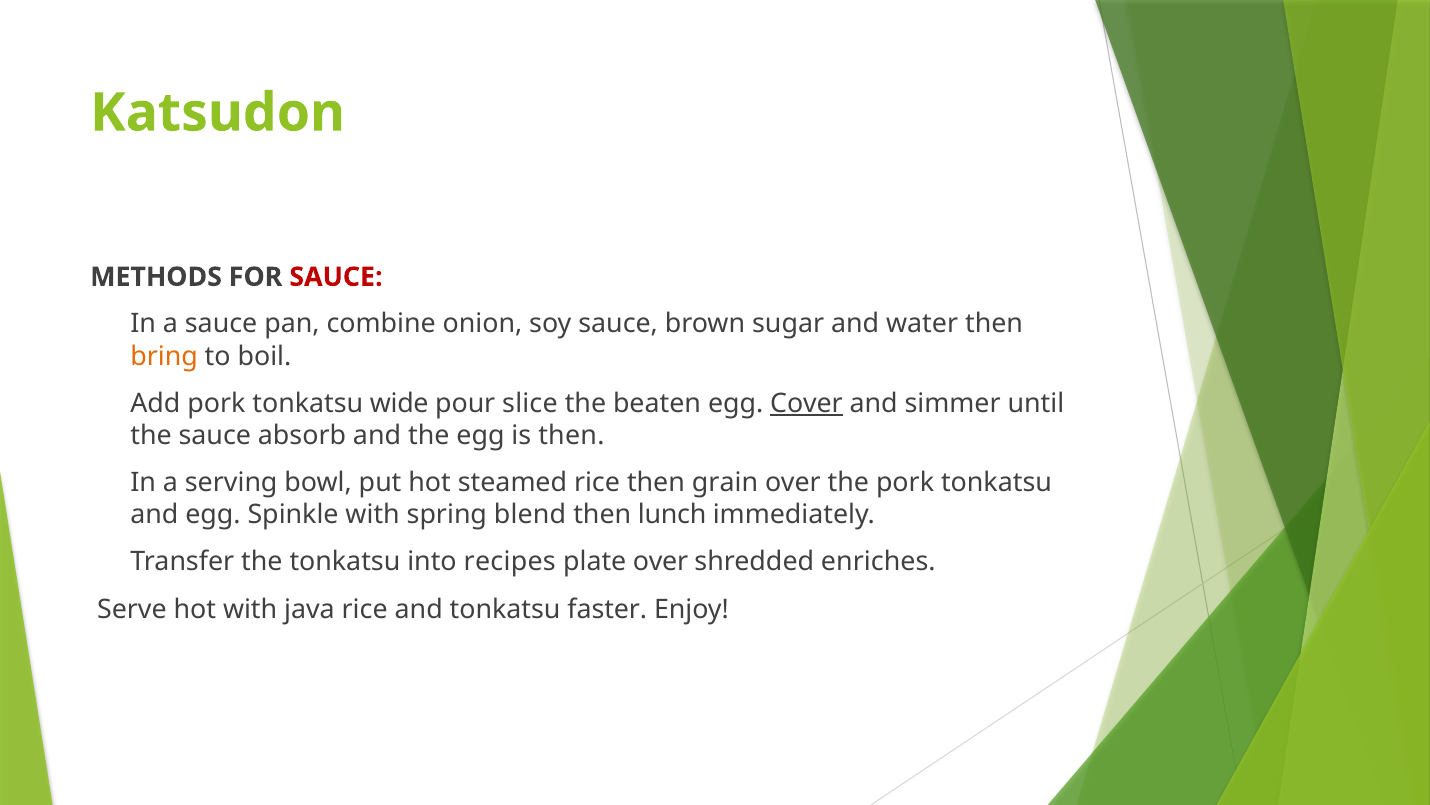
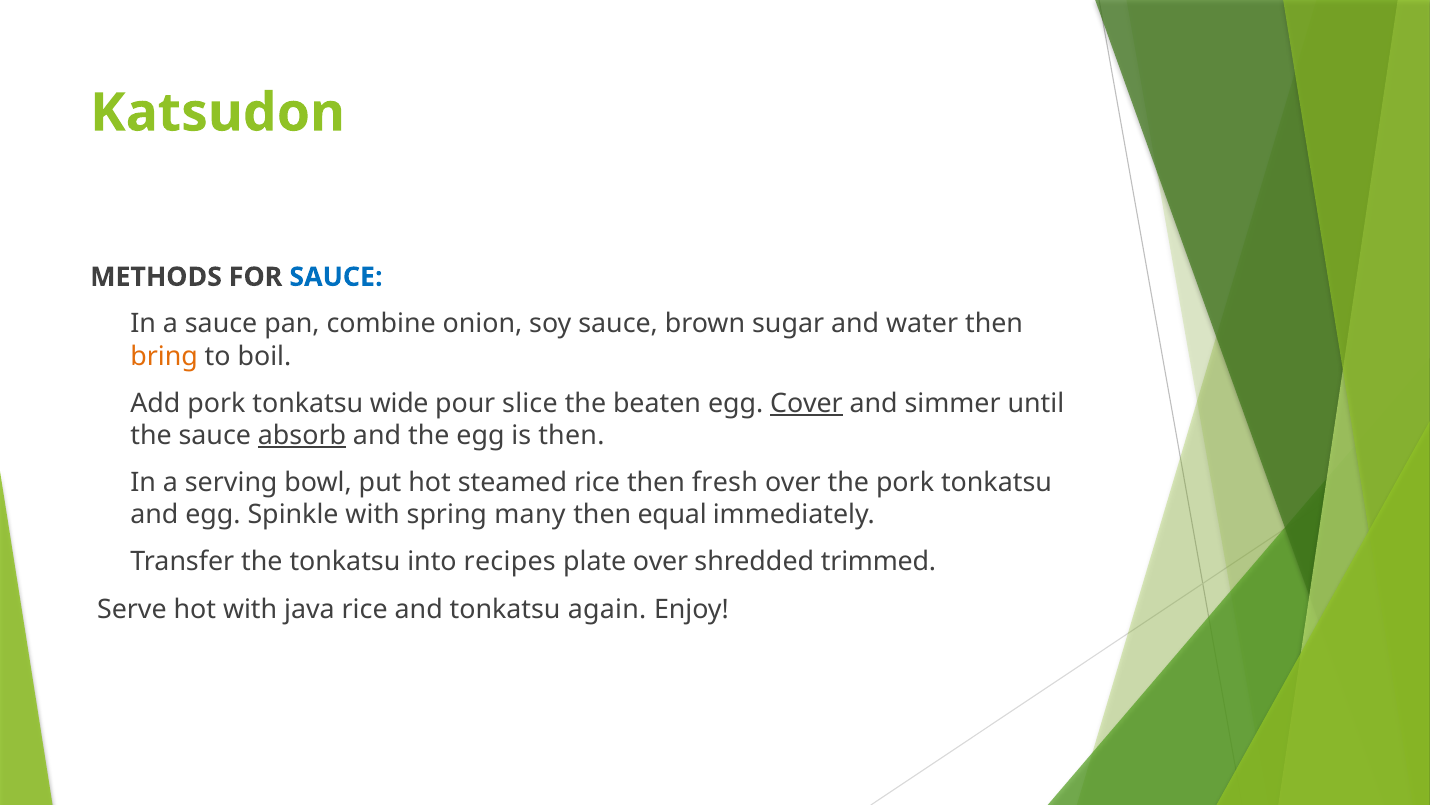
SAUCE colour: red -> blue (336, 277)
absorb underline: none -> present (302, 435)
grain: grain -> fresh (725, 482)
blend: blend -> many (530, 515)
lunch: lunch -> equal (672, 515)
enriches: enriches -> trimmed (878, 562)
faster: faster -> again (607, 609)
